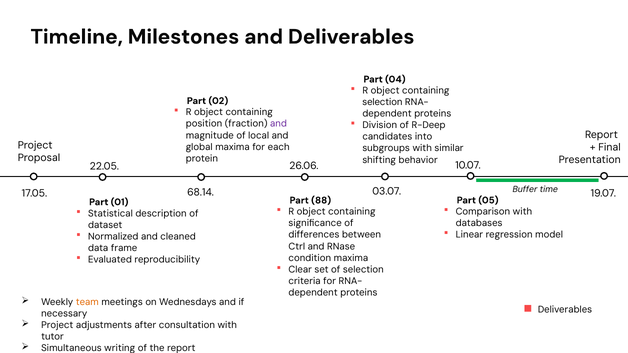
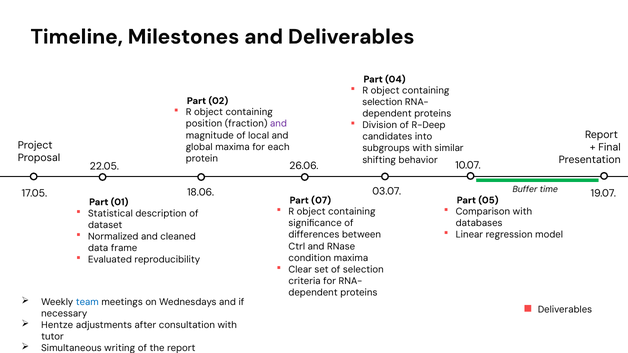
68.14: 68.14 -> 18.06 (201, 193)
88: 88 -> 07 (321, 200)
team colour: orange -> blue (87, 302)
Project: Project -> Hentze (57, 325)
